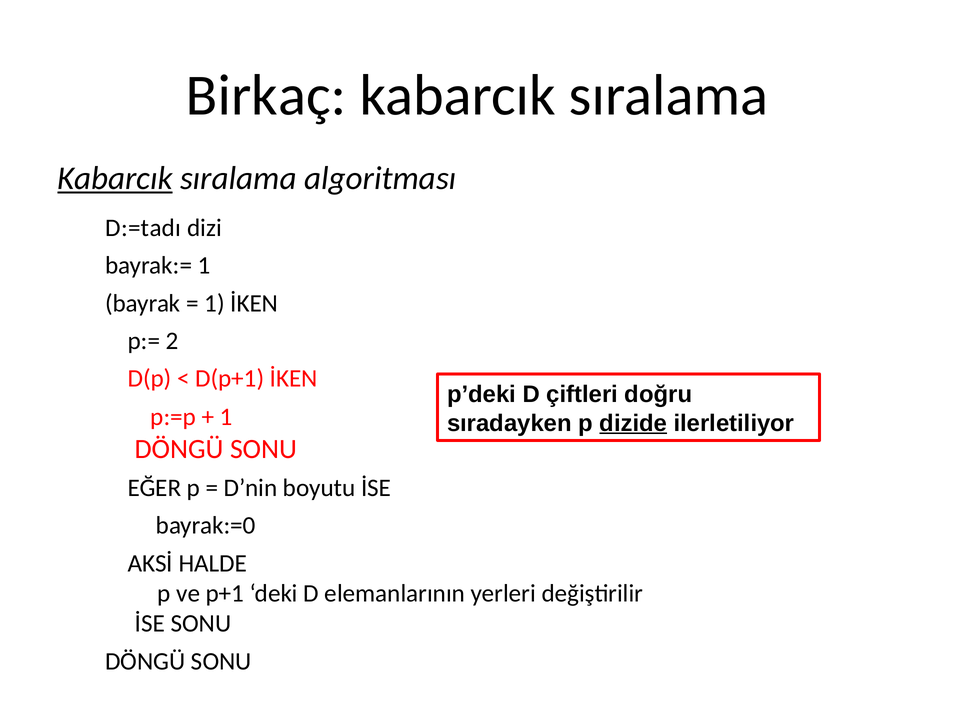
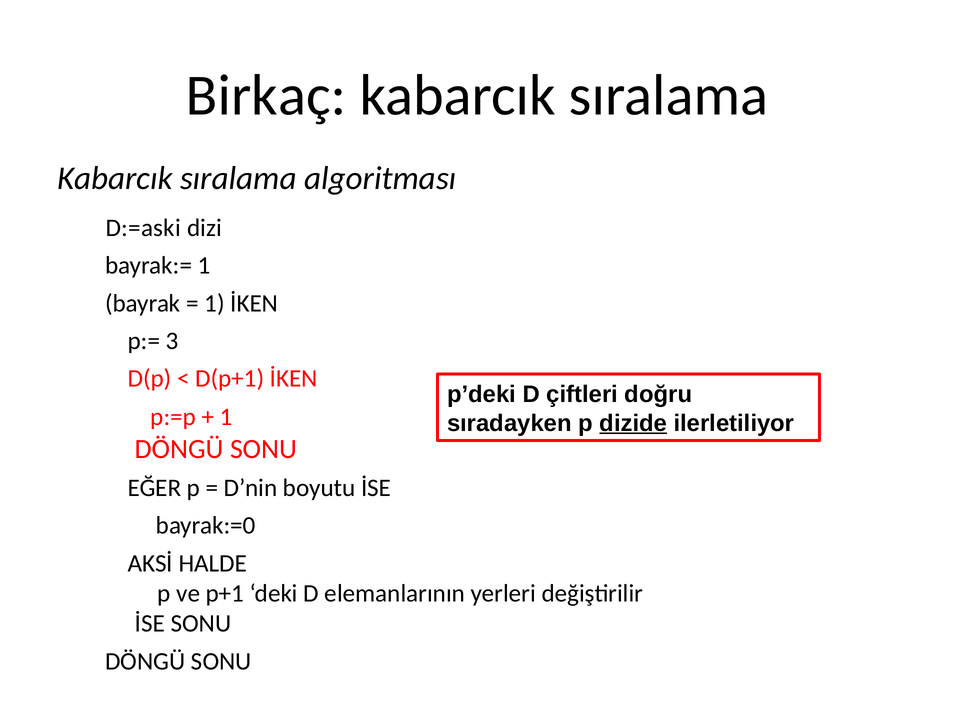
Kabarcık underline: present -> none (115, 178)
D:=tadı: D:=tadı -> D:=aski (143, 228)
2: 2 -> 3 (172, 341)
